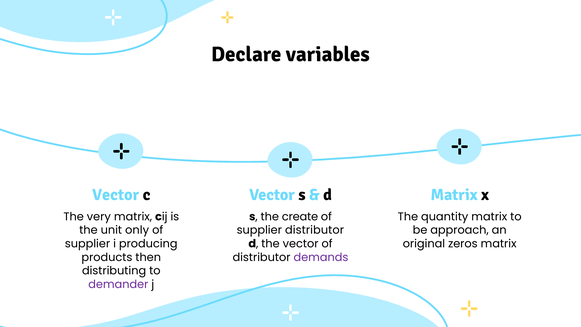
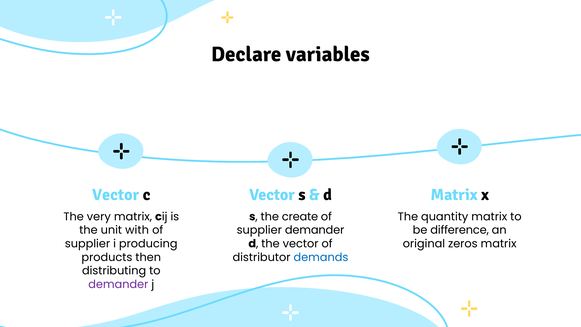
only: only -> with (137, 230)
supplier distributor: distributor -> demander (315, 230)
approach: approach -> difference (460, 230)
demands colour: purple -> blue (321, 257)
